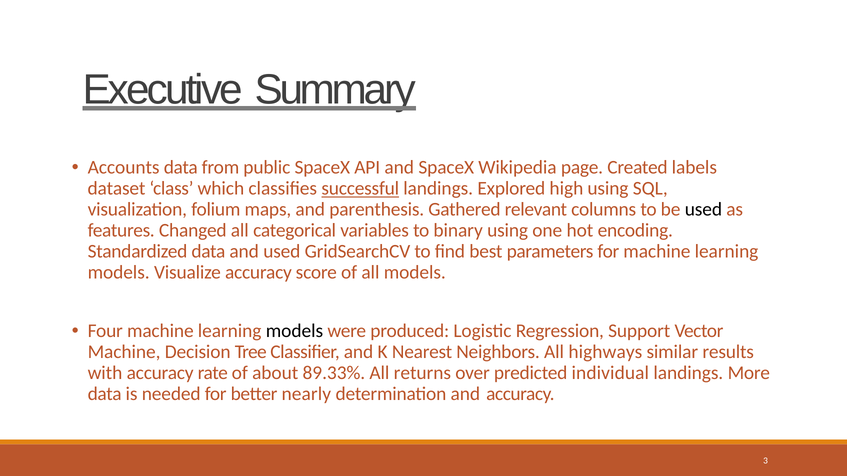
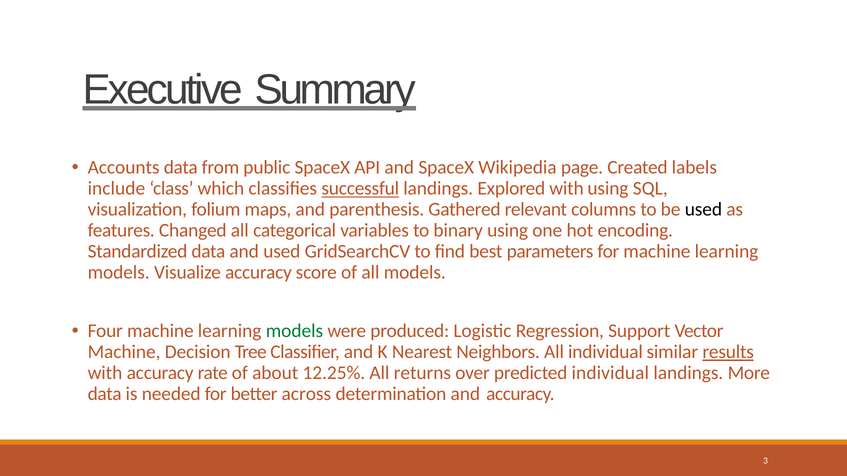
dataset: dataset -> include (116, 189)
Explored high: high -> with (567, 189)
models colour: black -> green (294, 331)
All highways: highways -> individual (605, 352)
results underline: none -> present (728, 352)
89.33%: 89.33% -> 12.25% (334, 373)
nearly: nearly -> across (306, 394)
